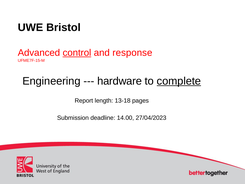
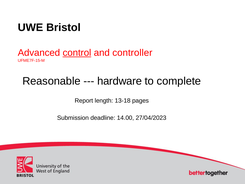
response: response -> controller (132, 53)
Engineering: Engineering -> Reasonable (51, 81)
complete underline: present -> none (179, 81)
